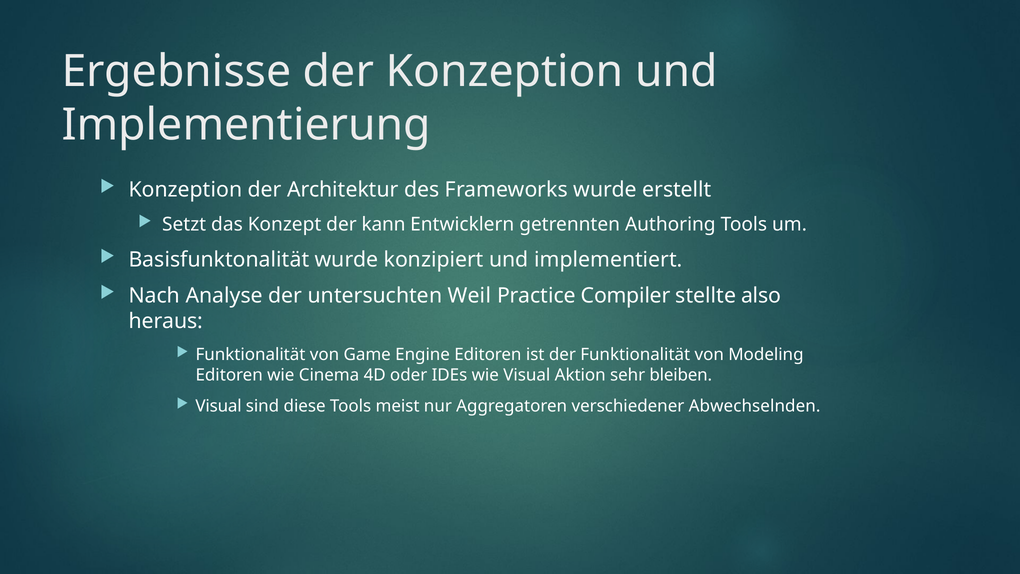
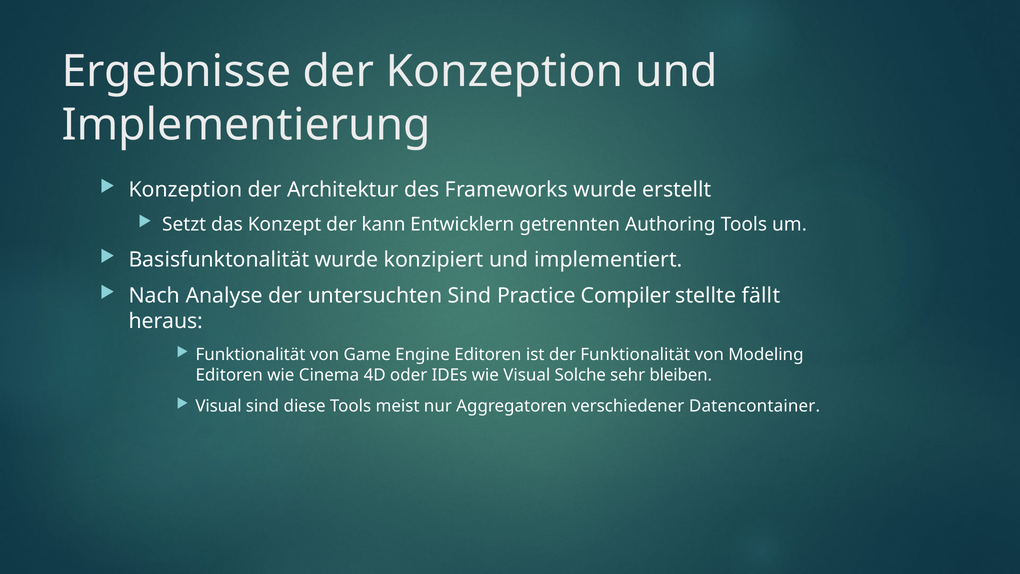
untersuchten Weil: Weil -> Sind (470, 296)
also: also -> fällt (761, 296)
Aktion: Aktion -> Solche (580, 375)
Abwechselnden: Abwechselnden -> Datencontainer (755, 406)
